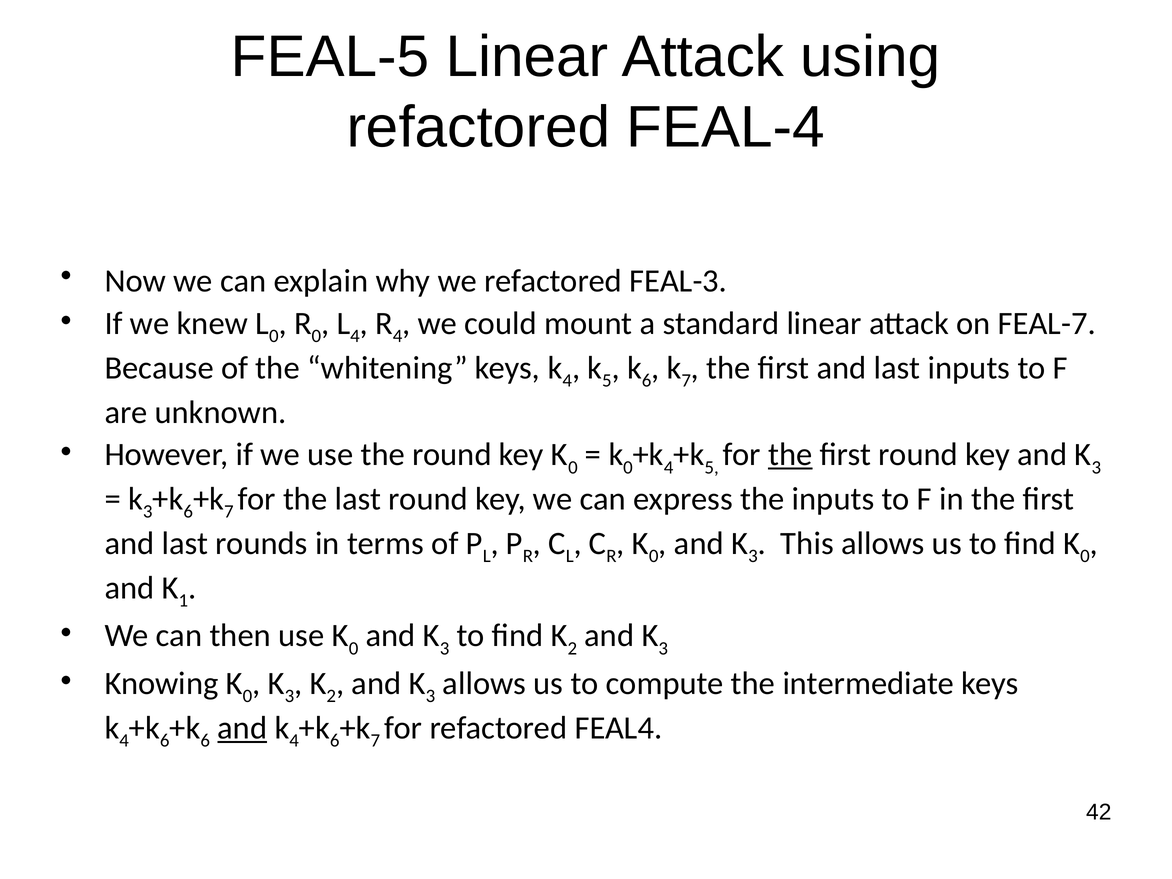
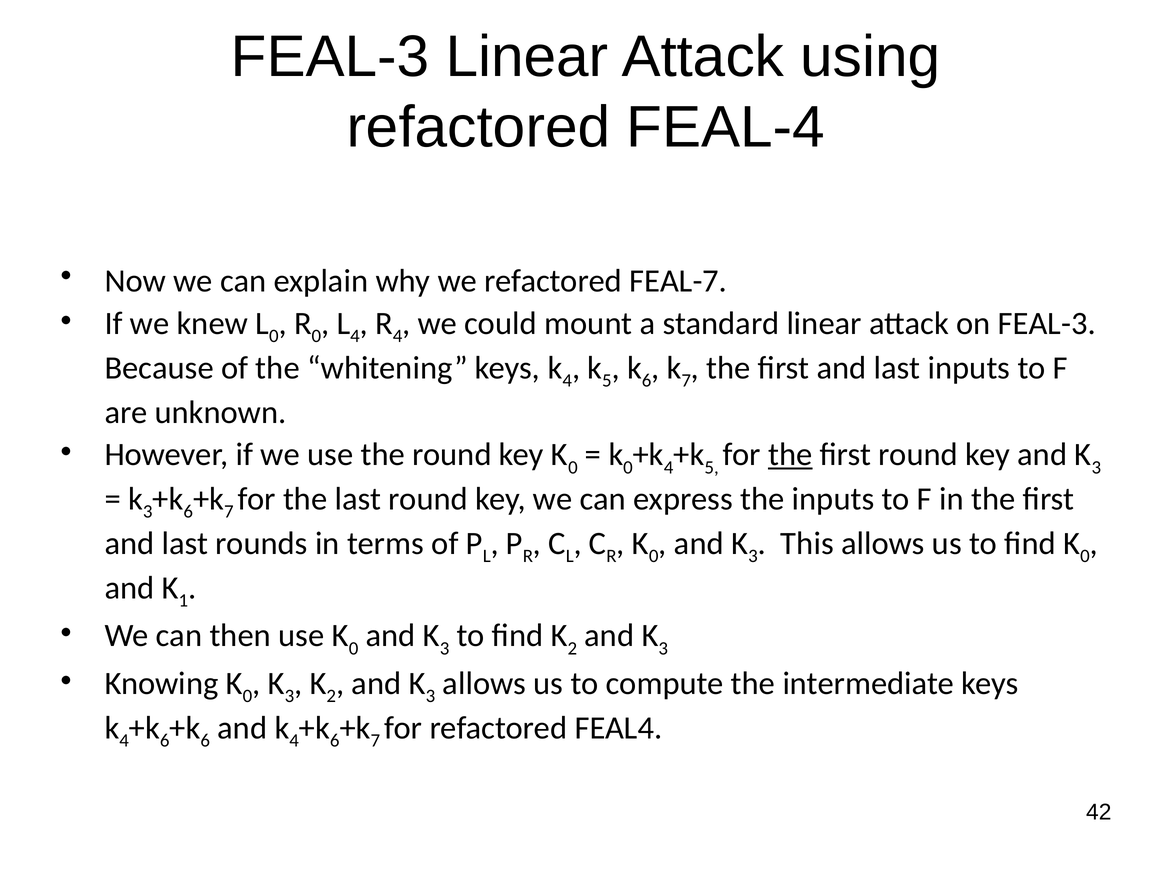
FEAL-5: FEAL-5 -> FEAL-3 (330, 57)
FEAL-3: FEAL-3 -> FEAL-7 (678, 281)
on FEAL-7: FEAL-7 -> FEAL-3 (1047, 323)
and underline: present -> none (242, 728)
